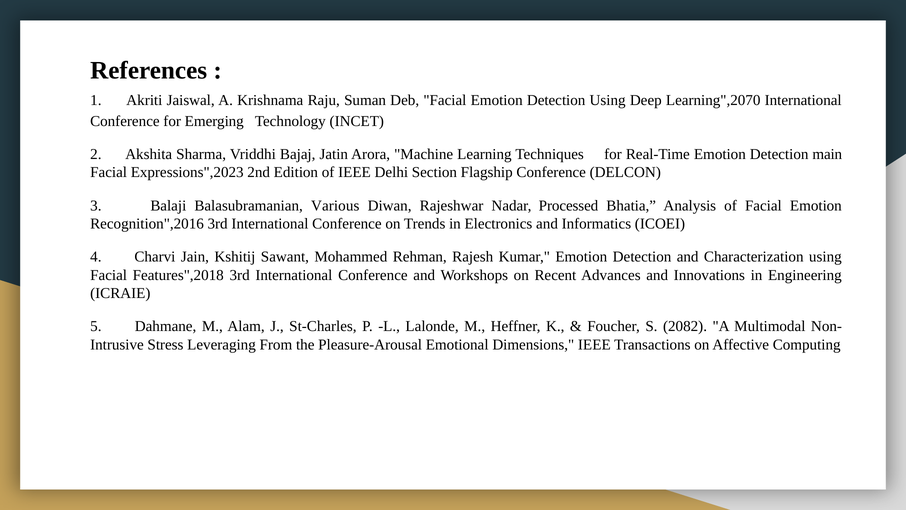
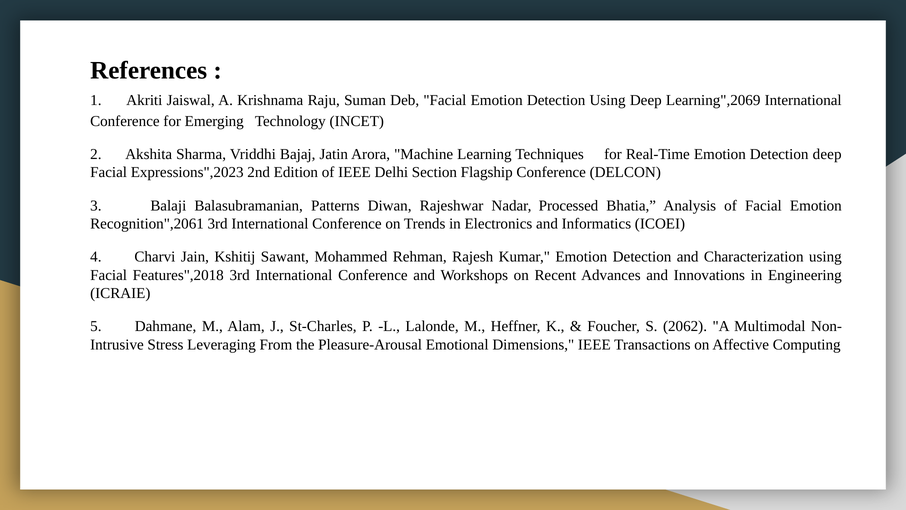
Learning",2070: Learning",2070 -> Learning",2069 (713, 100)
Detection main: main -> deep (827, 154)
Various: Various -> Patterns (335, 205)
Recognition",2016: Recognition",2016 -> Recognition",2061 (147, 224)
2082: 2082 -> 2062 (685, 326)
